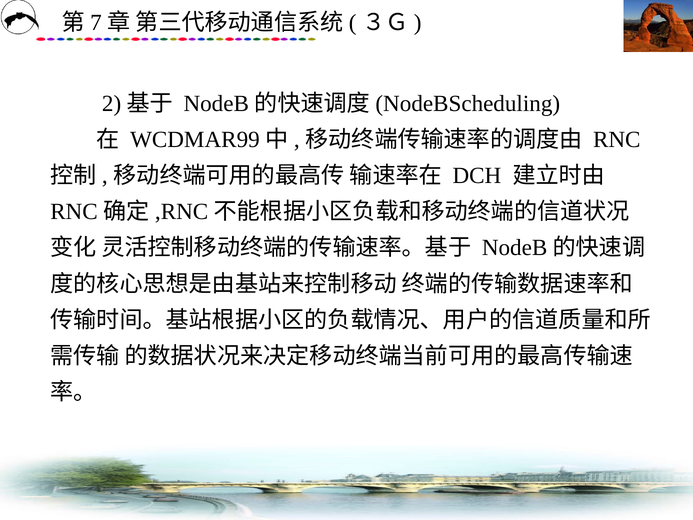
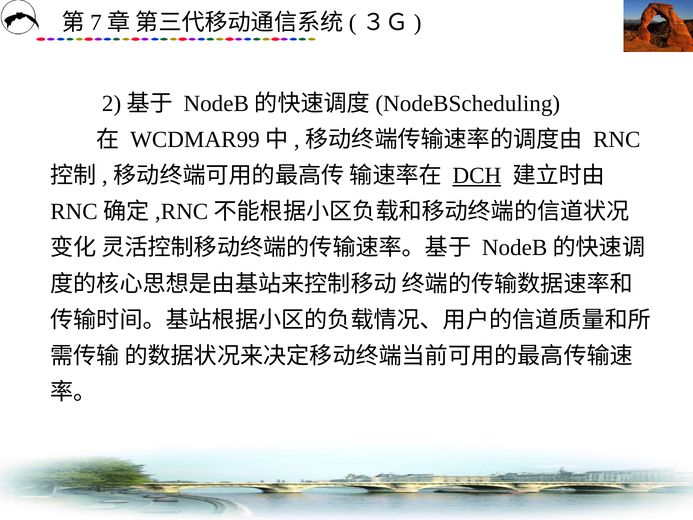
DCH underline: none -> present (477, 176)
